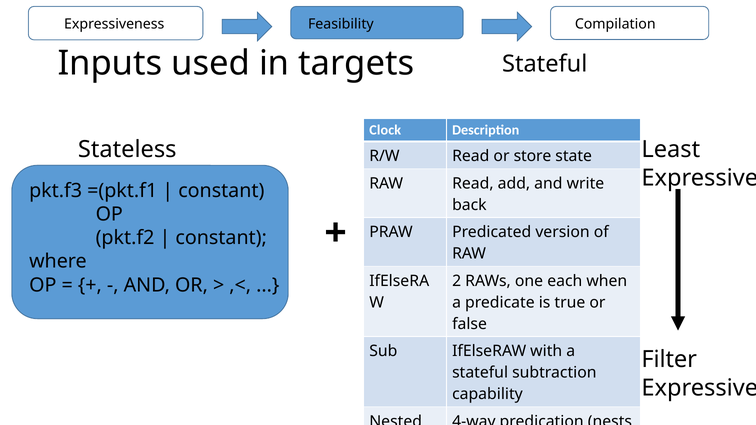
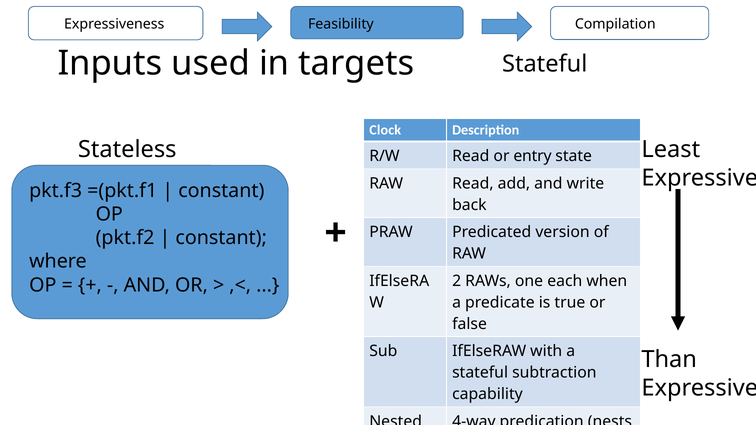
store: store -> entry (533, 156)
Filter: Filter -> Than (669, 360)
